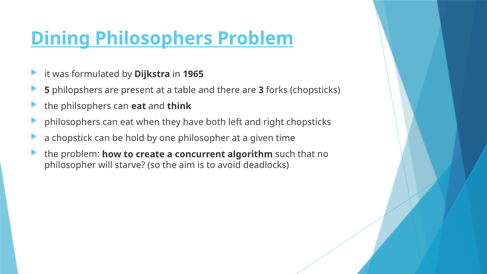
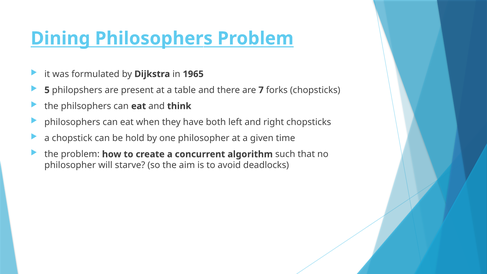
3: 3 -> 7 (261, 90)
